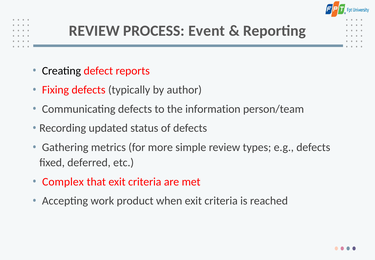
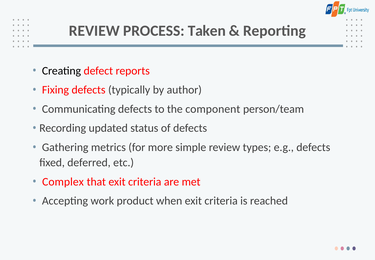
Event: Event -> Taken (207, 31)
information: information -> component (213, 109)
